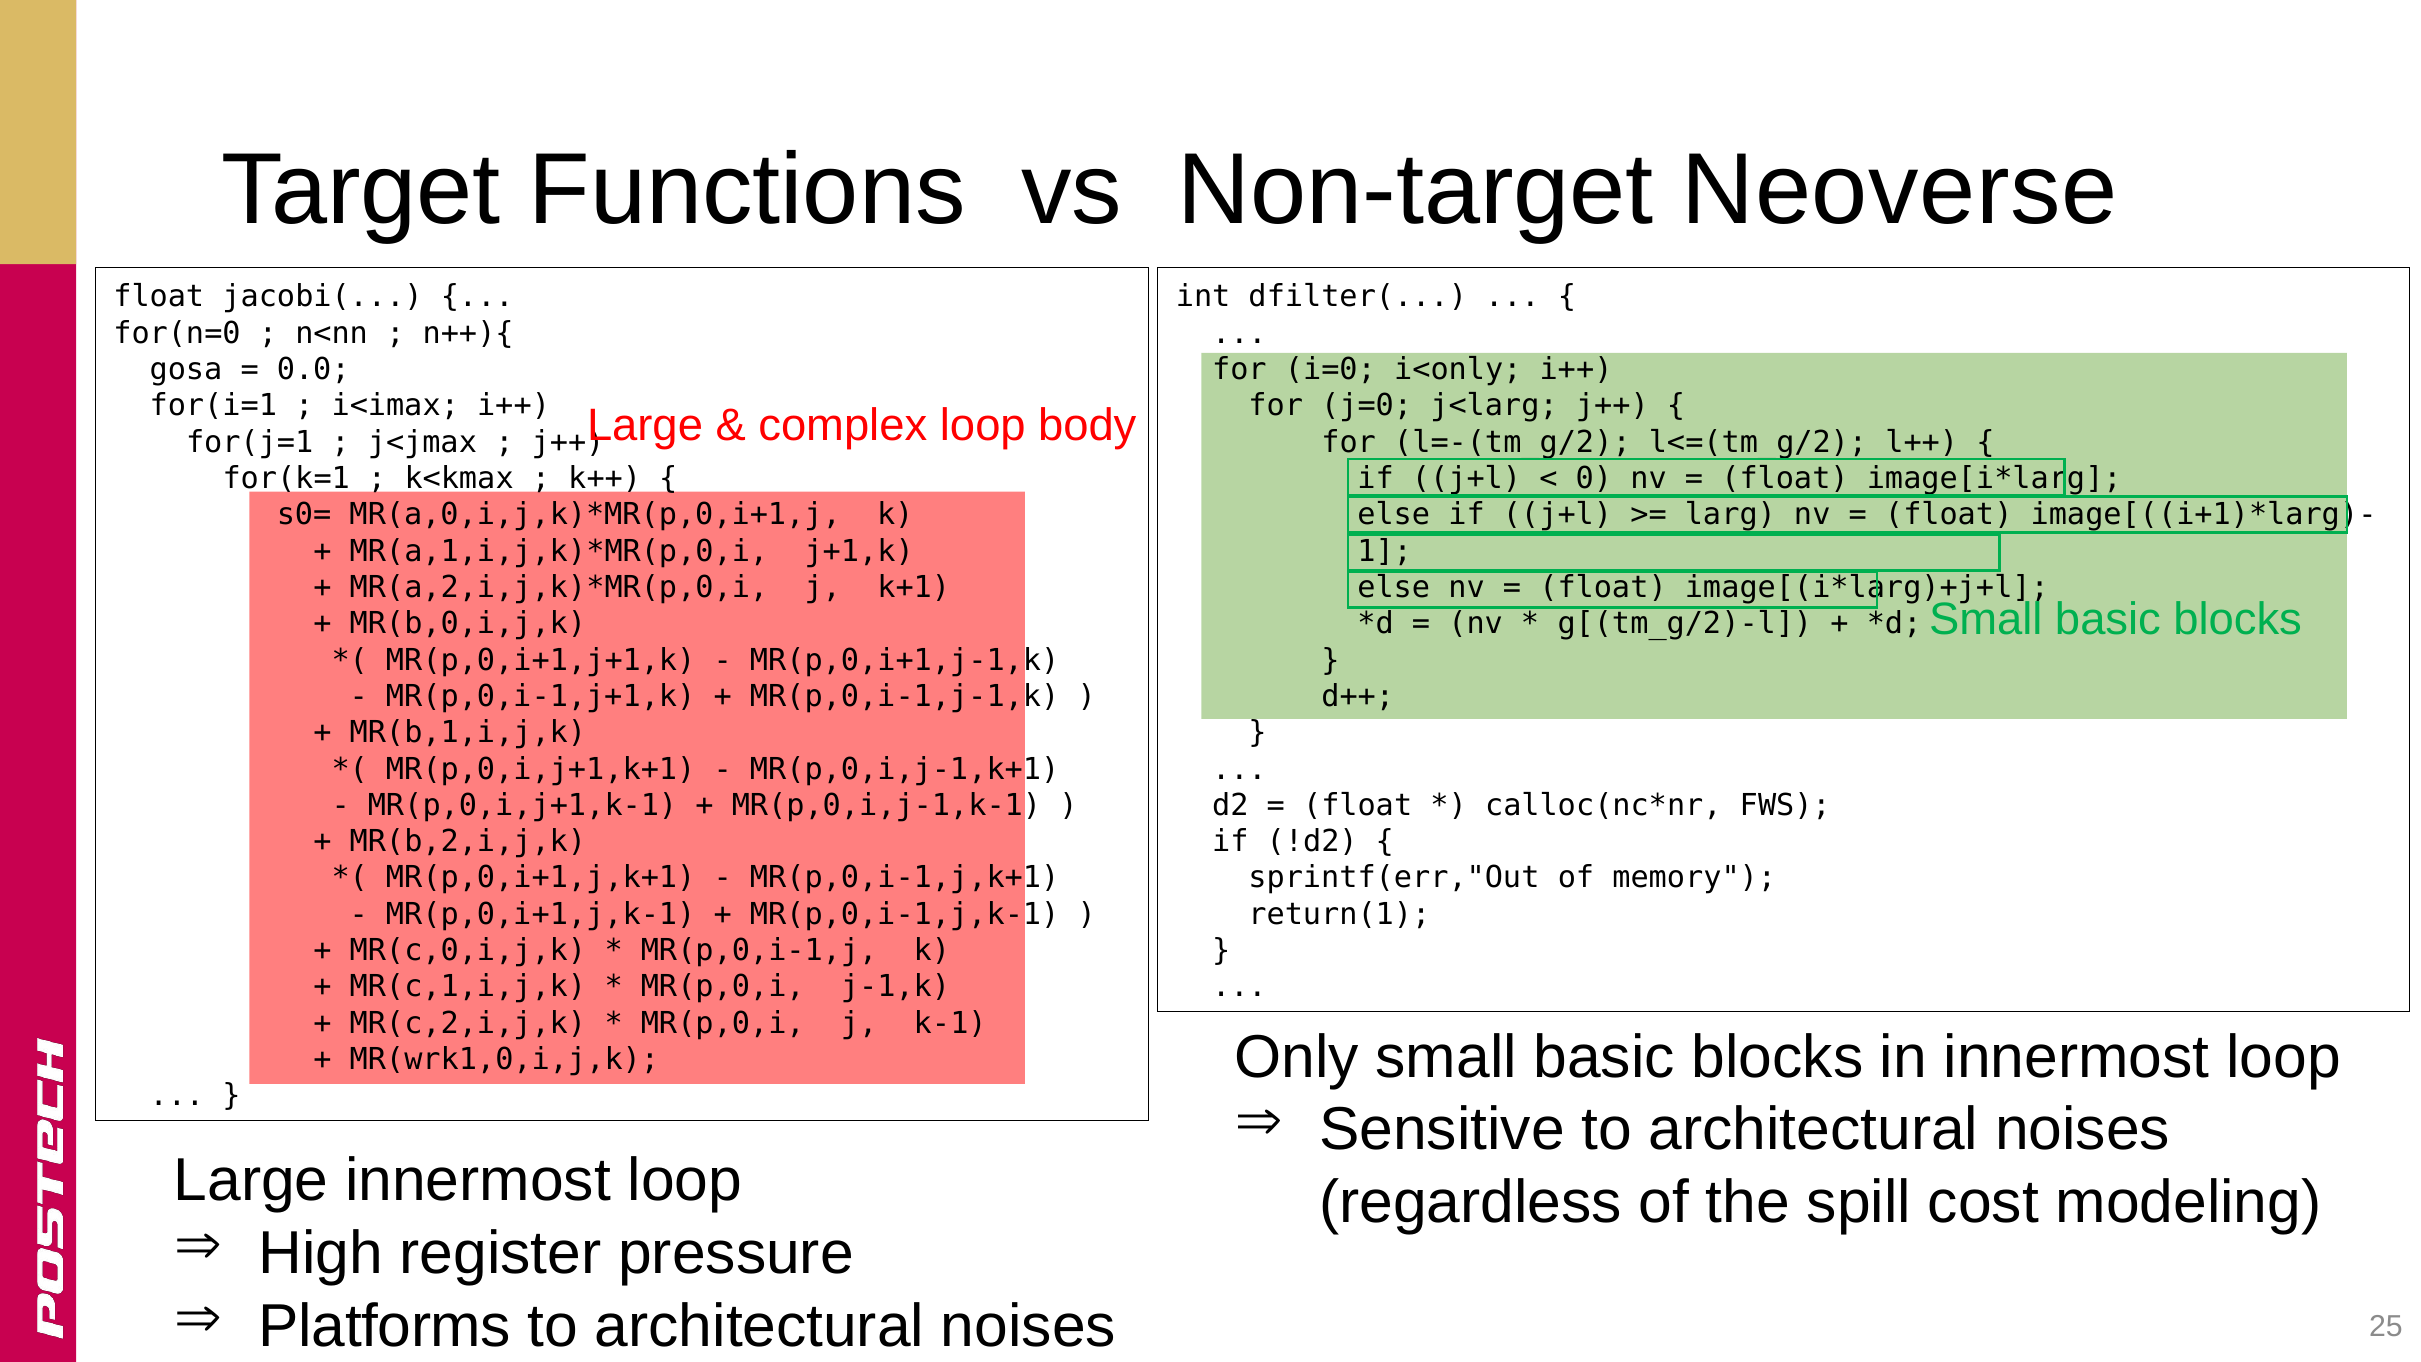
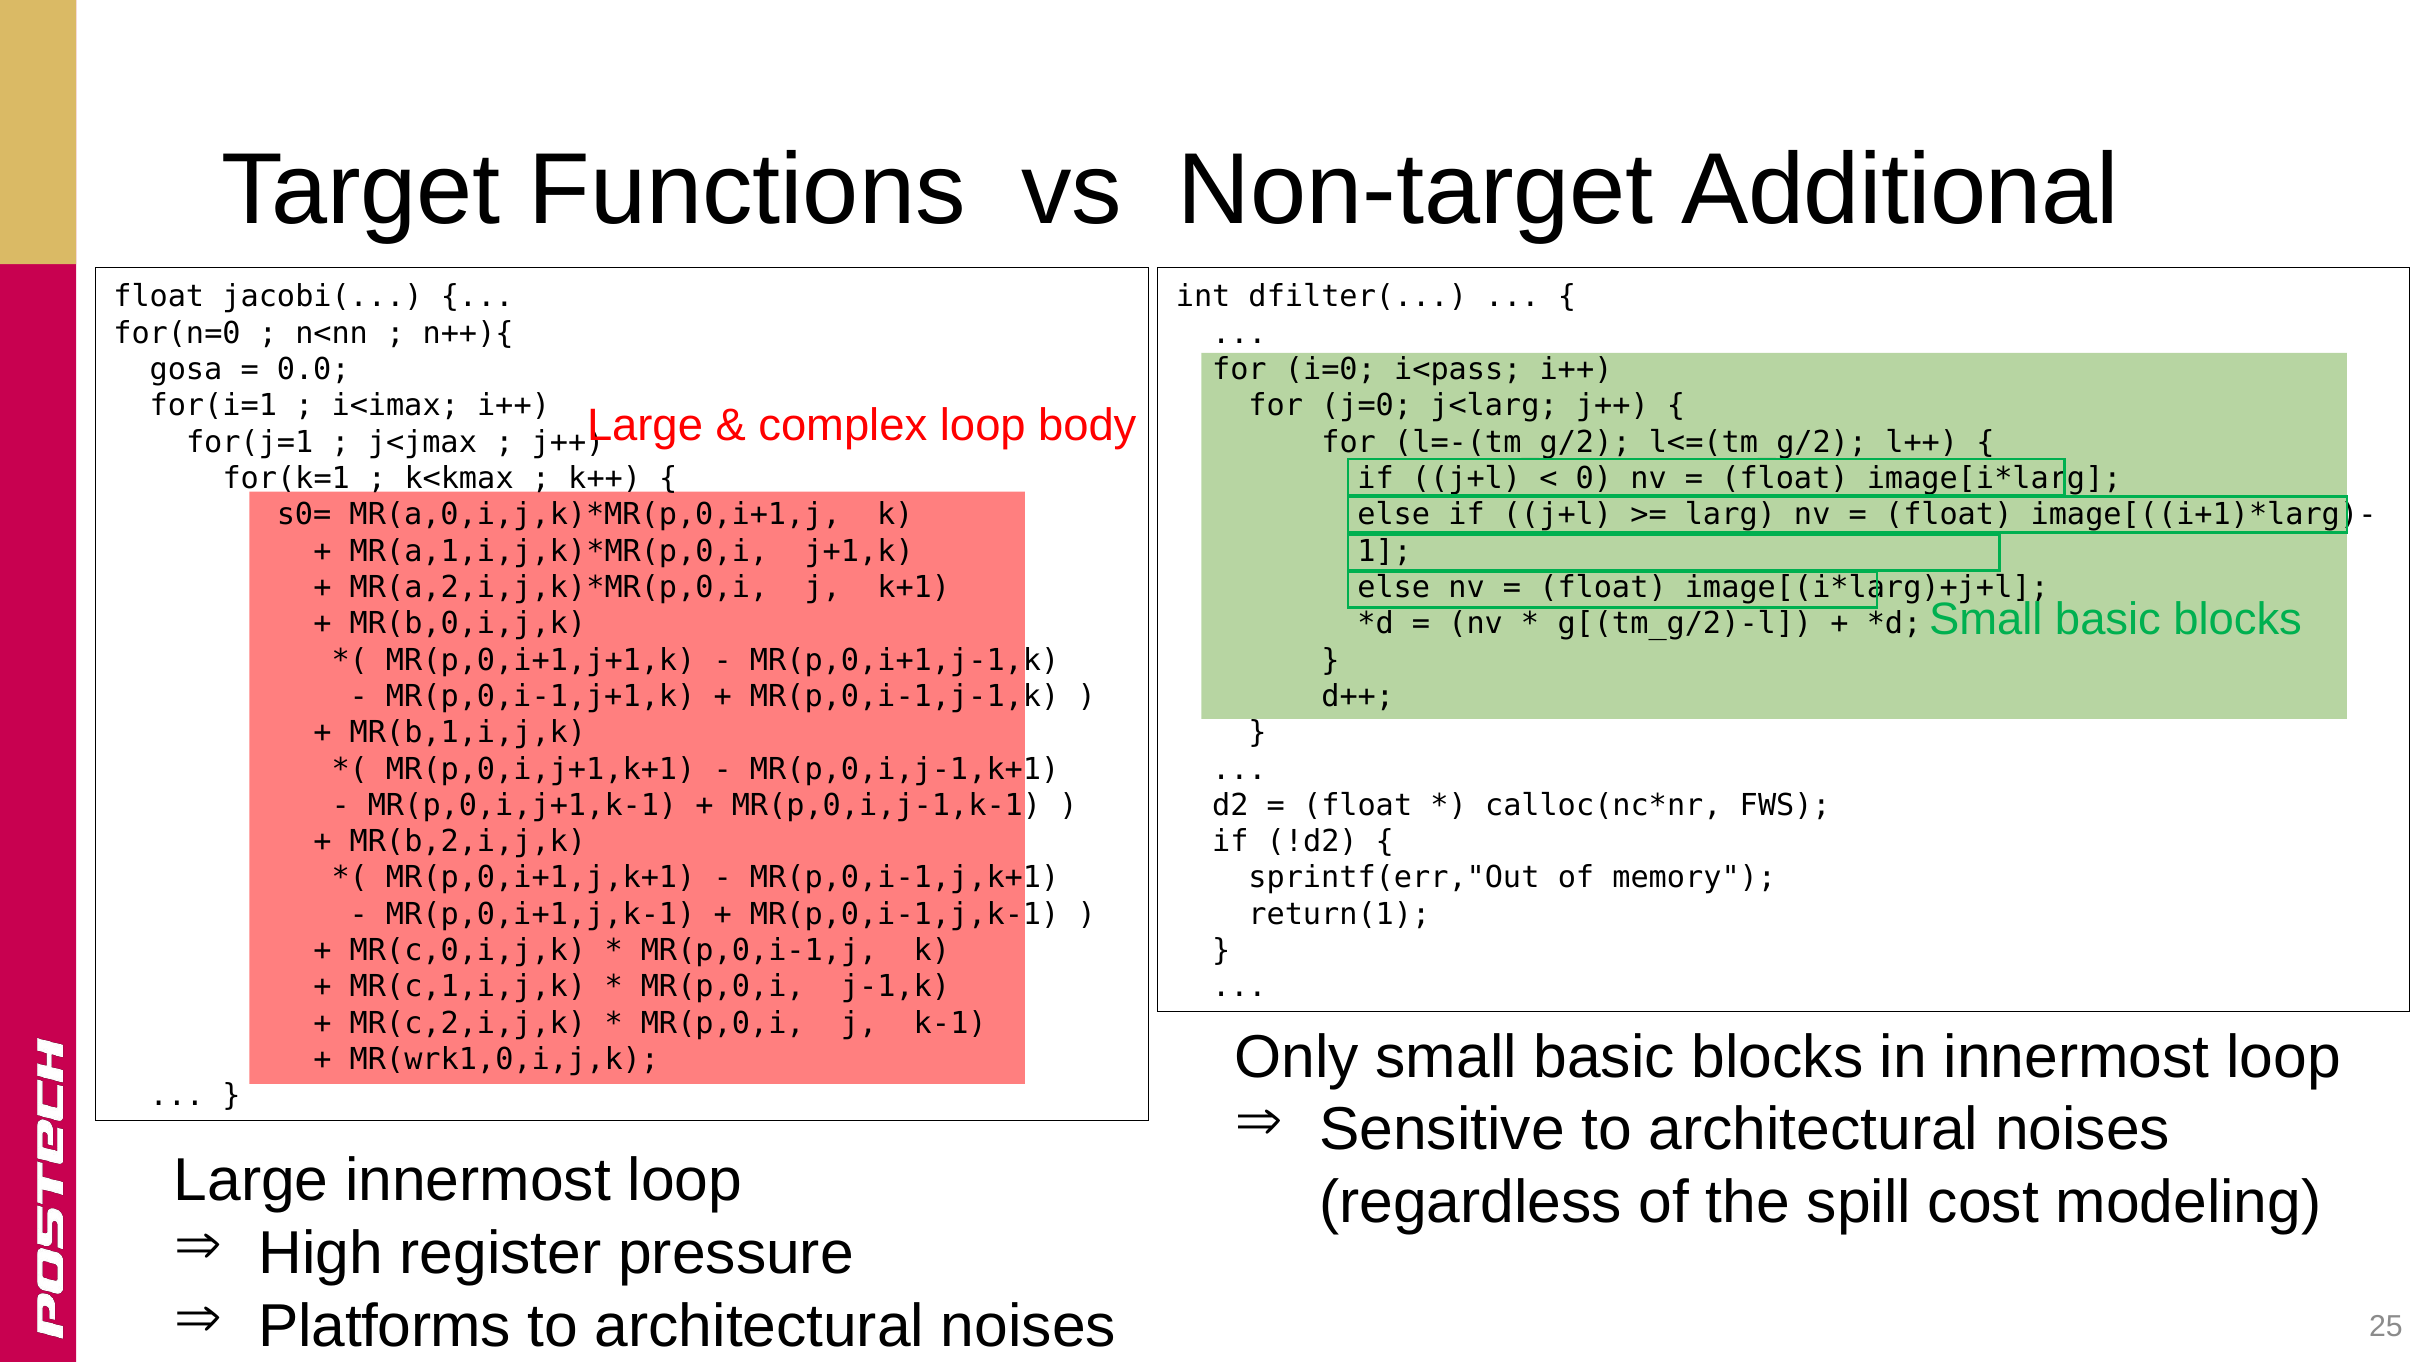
Neoverse: Neoverse -> Additional (1900, 191)
i<only: i<only -> i<pass (1458, 369)
